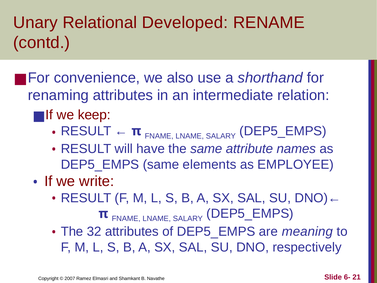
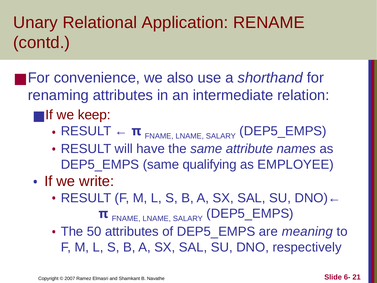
Developed: Developed -> Application (185, 23)
elements: elements -> qualifying (210, 164)
32: 32 -> 50 (94, 231)
